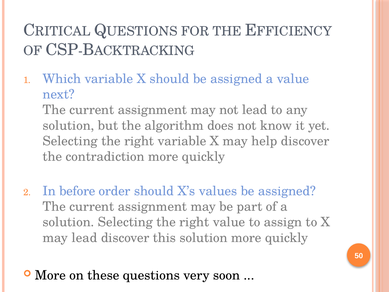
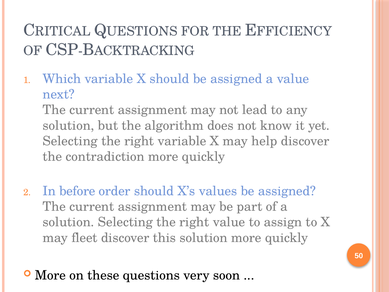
may lead: lead -> fleet (85, 238)
